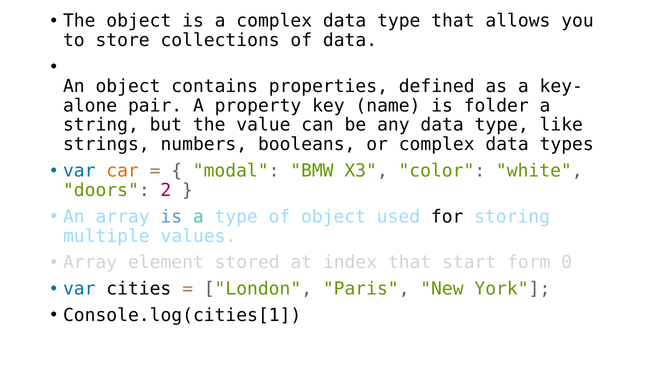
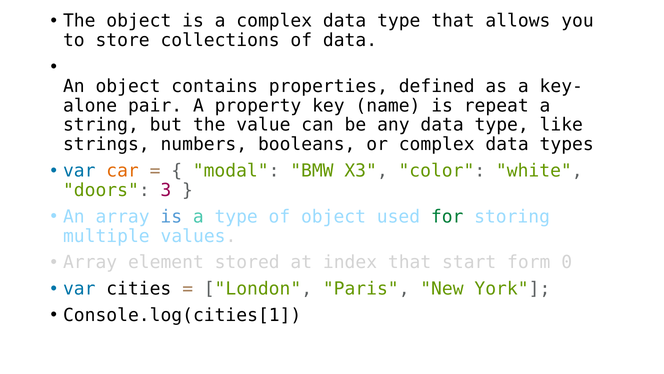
folder: folder -> repeat (496, 105)
2: 2 -> 3 (166, 190)
for colour: black -> green (447, 216)
